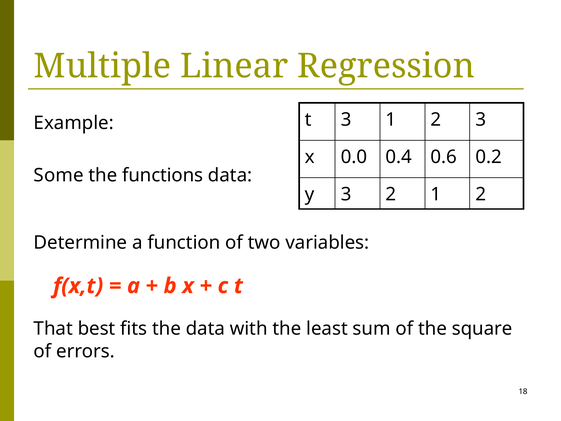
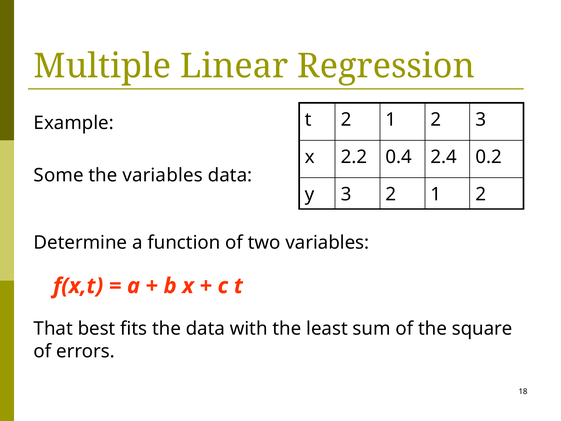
t 3: 3 -> 2 (346, 119)
0.0: 0.0 -> 2.2 (354, 157)
0.6: 0.6 -> 2.4 (444, 157)
the functions: functions -> variables (163, 175)
